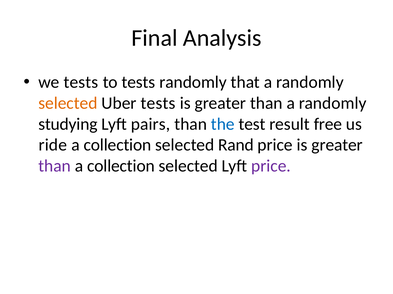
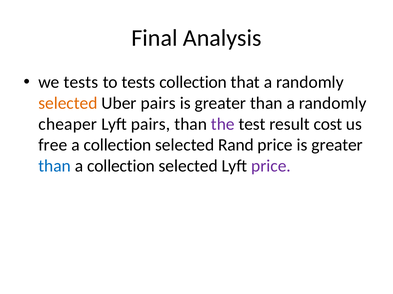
tests randomly: randomly -> collection (193, 82)
Uber tests: tests -> pairs (158, 103)
studying: studying -> cheaper (68, 124)
the colour: blue -> purple (223, 124)
free: free -> cost (328, 124)
ride: ride -> free (53, 145)
than colour: purple -> blue (55, 166)
